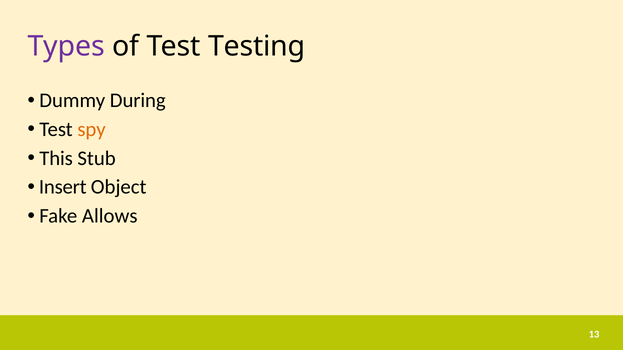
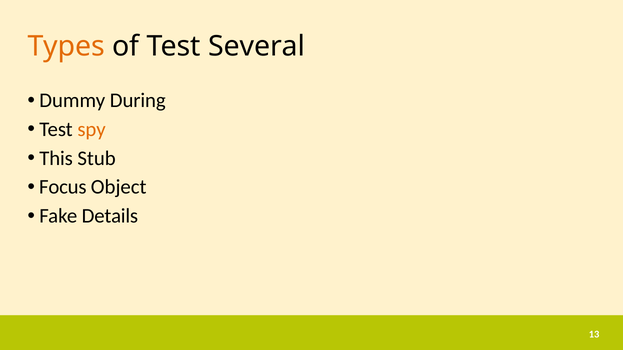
Types colour: purple -> orange (66, 46)
Testing: Testing -> Several (257, 46)
Insert: Insert -> Focus (63, 187)
Allows: Allows -> Details (110, 216)
